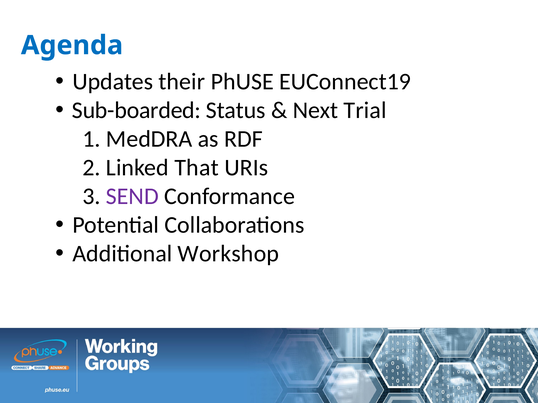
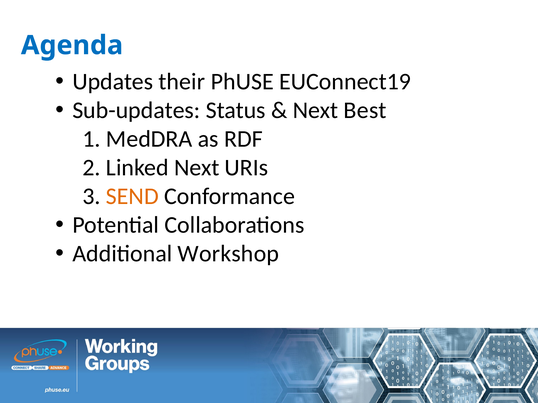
Sub-boarded: Sub-boarded -> Sub-updates (136, 111)
Trial: Trial -> Best (365, 111)
Linked That: That -> Next (197, 168)
SEND colour: purple -> orange (132, 197)
